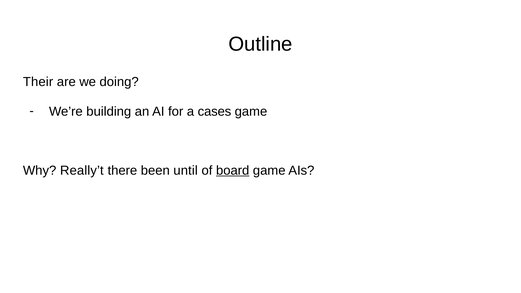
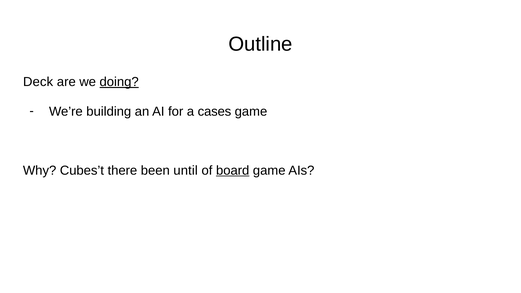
Their: Their -> Deck (38, 82)
doing underline: none -> present (119, 82)
Really’t: Really’t -> Cubes’t (82, 171)
